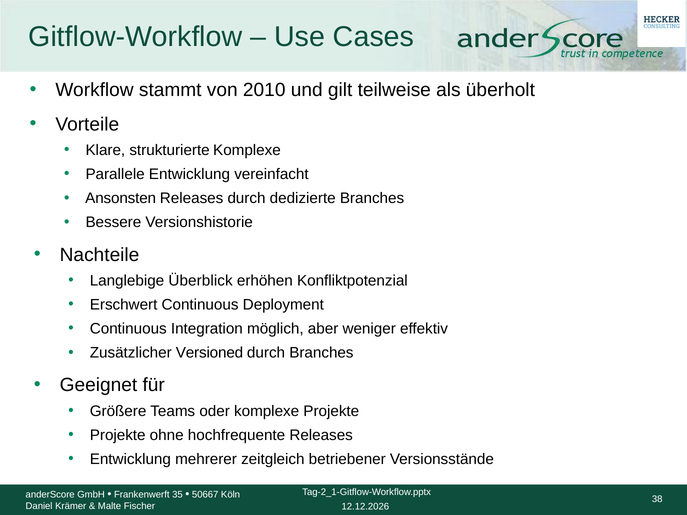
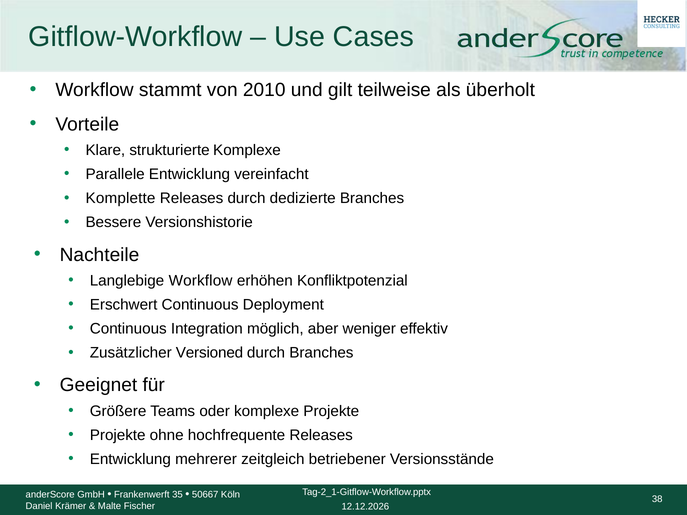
Ansonsten: Ansonsten -> Komplette (121, 198)
Langlebige Überblick: Überblick -> Workflow (201, 281)
